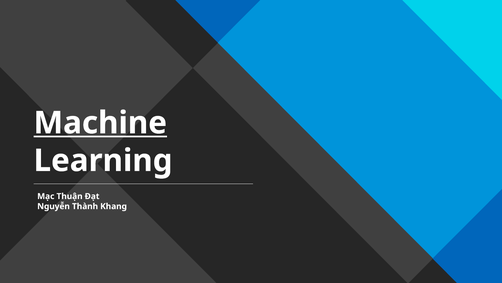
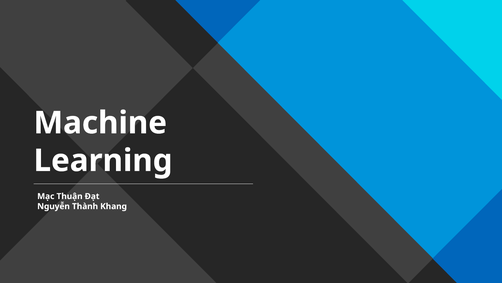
Machine underline: present -> none (100, 123)
